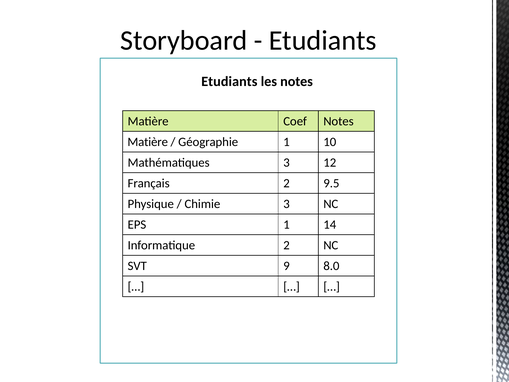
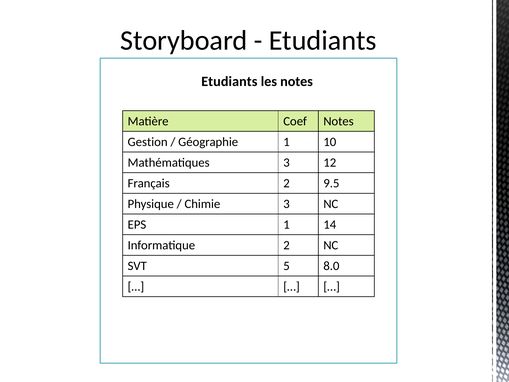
Matière: Matière -> Gestion (148, 142)
9: 9 -> 5 (286, 266)
